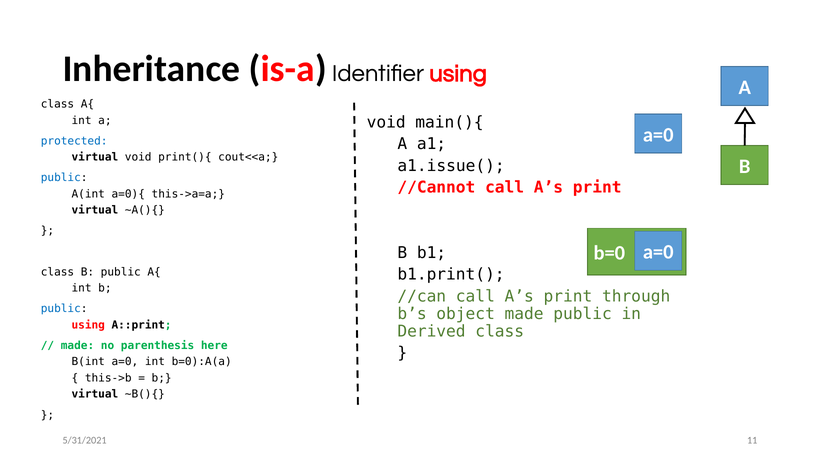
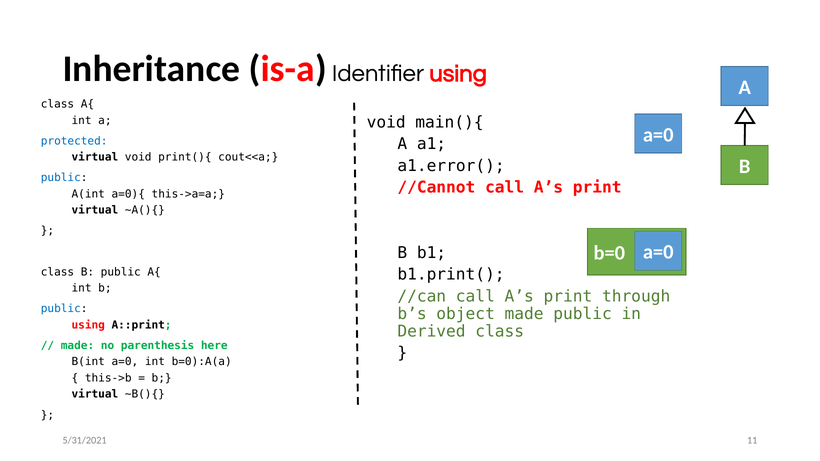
a1.issue(: a1.issue( -> a1.error( (451, 166)
